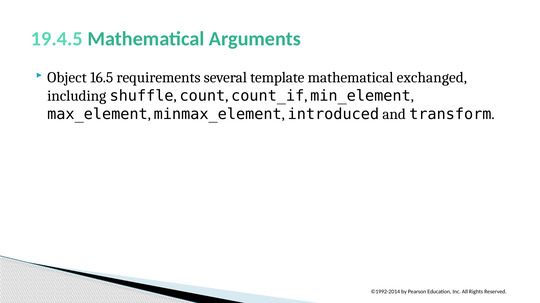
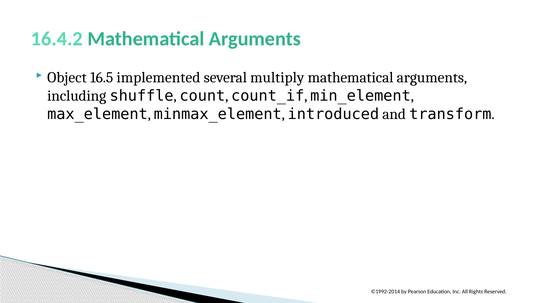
19.4.5: 19.4.5 -> 16.4.2 (57, 39)
requirements: requirements -> implemented (158, 78)
template: template -> multiply (277, 78)
exchanged: exchanged -> arguments (432, 78)
